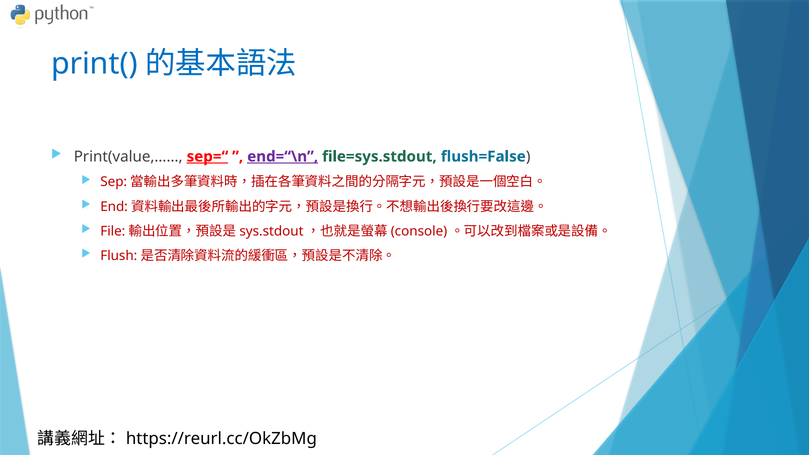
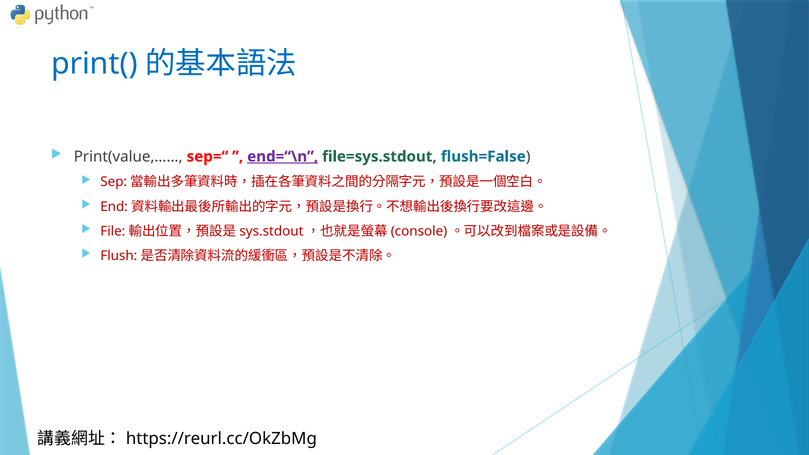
sep=“ underline: present -> none (207, 157)
